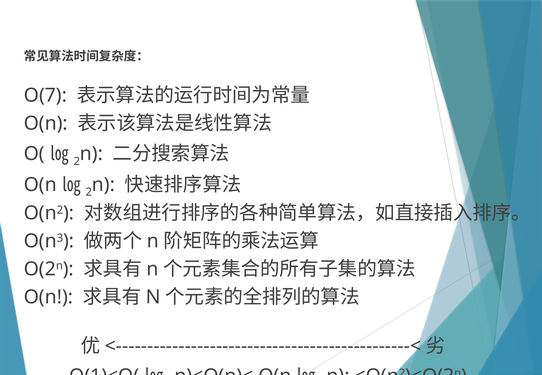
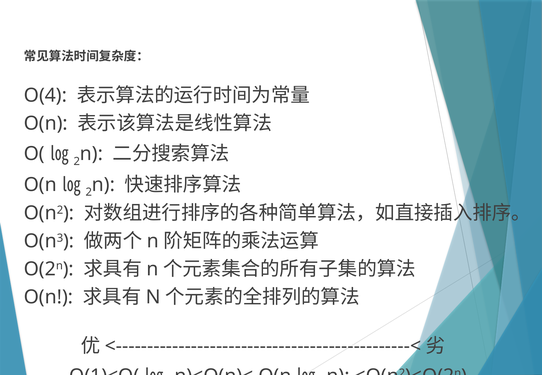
O(7: O(7 -> O(4 (45, 96)
